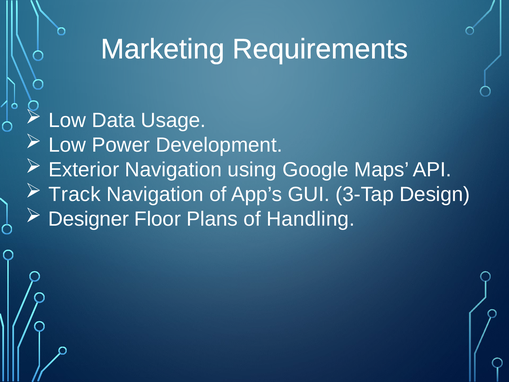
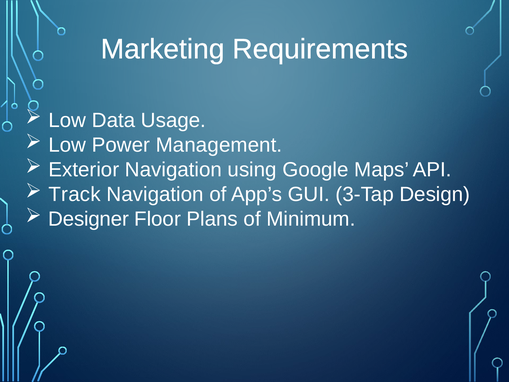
Development: Development -> Management (219, 145)
Handling: Handling -> Minimum (311, 219)
